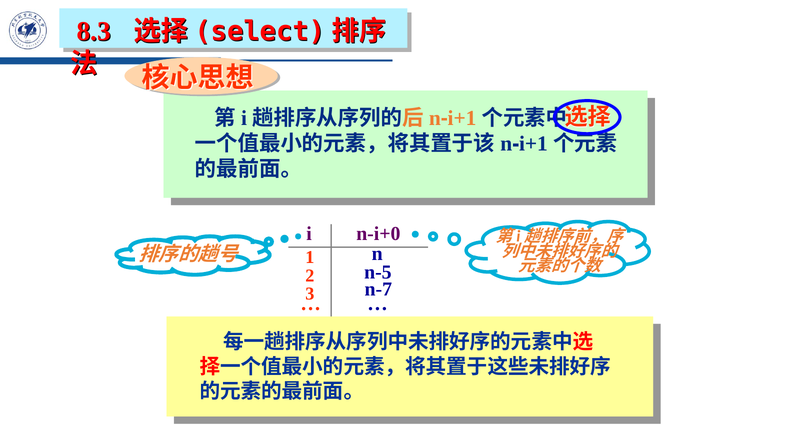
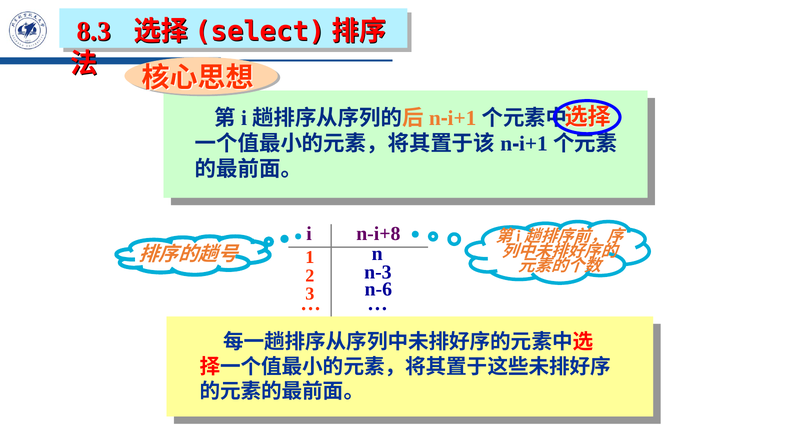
n-i+0: n-i+0 -> n-i+8 (378, 234)
n-5: n-5 -> n-3 (378, 272)
n-7: n-7 -> n-6 (378, 289)
